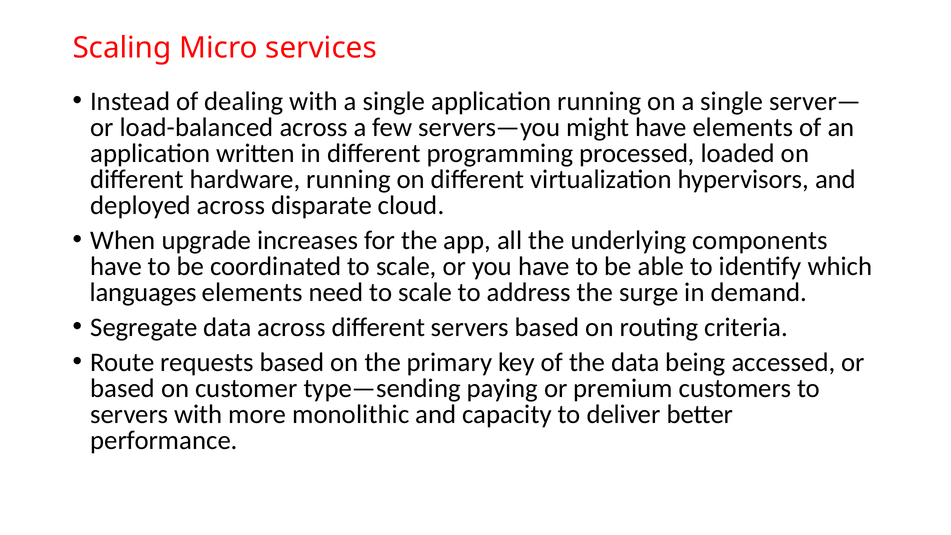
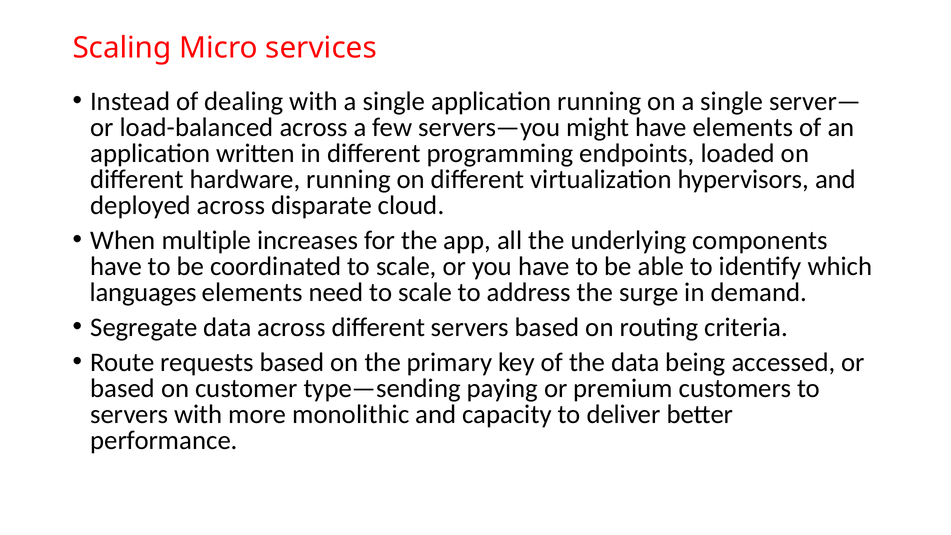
processed: processed -> endpoints (637, 153)
upgrade: upgrade -> multiple (206, 240)
